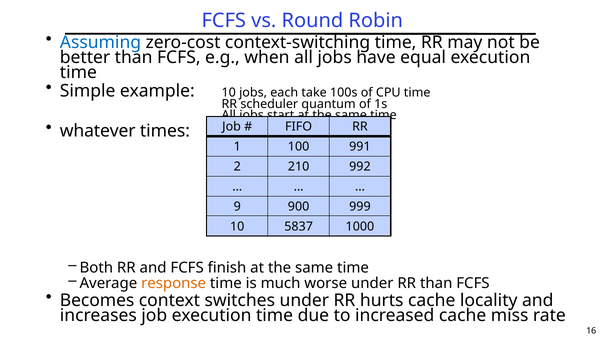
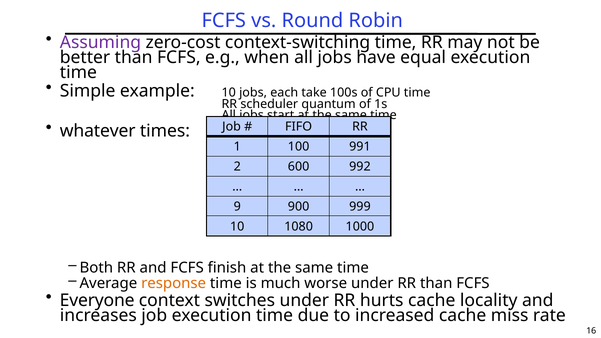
Assuming colour: blue -> purple (100, 42)
210: 210 -> 600 (299, 167)
5837: 5837 -> 1080 (299, 226)
Becomes: Becomes -> Everyone (97, 300)
